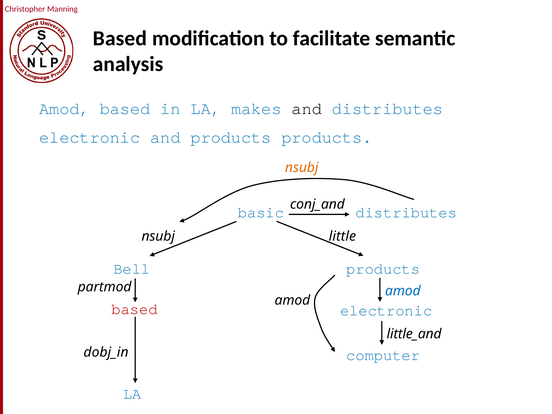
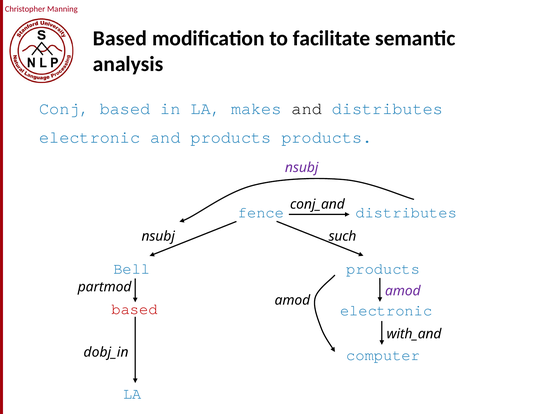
Amod: Amod -> Conj (64, 108)
nsubj colour: orange -> purple (302, 168)
basic: basic -> fence (261, 213)
little: little -> such (343, 236)
amod colour: blue -> purple (403, 291)
little_and: little_and -> with_and (414, 334)
